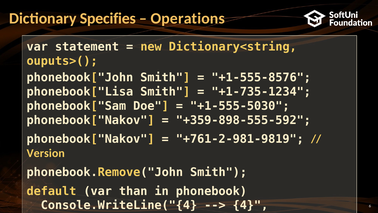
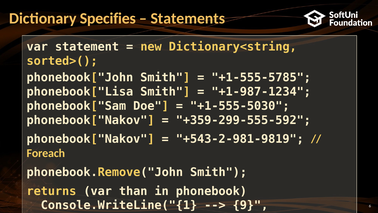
Operations: Operations -> Statements (188, 18)
ouputs>(: ouputs>( -> sorted>( (62, 61)
+1-555-8576: +1-555-8576 -> +1-555-5785 (261, 77)
+1-735-1234: +1-735-1234 -> +1-987-1234 (261, 92)
+359-898-555-592: +359-898-555-592 -> +359-299-555-592 (243, 120)
+761-2-981-9819: +761-2-981-9819 -> +543-2-981-9819 (240, 139)
Version: Version -> Foreach (46, 153)
default: default -> returns (51, 191)
Console.WriteLine("{4: Console.WriteLine("{4 -> Console.WriteLine("{1 (119, 205)
4: 4 -> 9 (250, 205)
